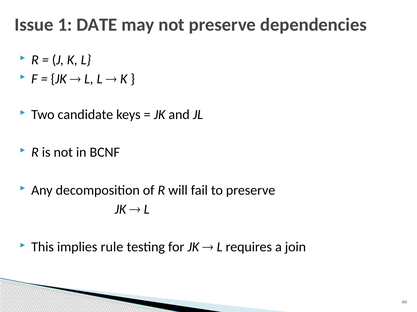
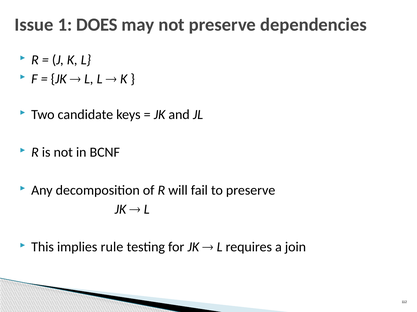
DATE: DATE -> DOES (97, 25)
